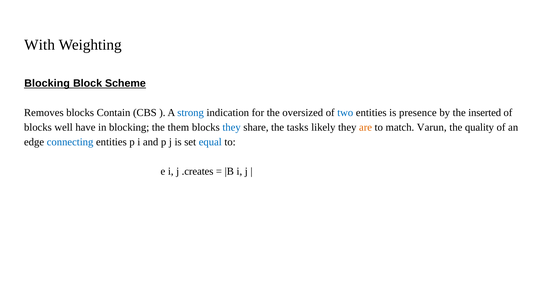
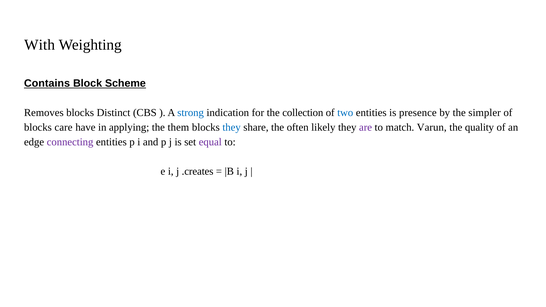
Blocking: Blocking -> Contains (47, 83)
Contain: Contain -> Distinct (114, 113)
oversized: oversized -> collection (303, 113)
inserted: inserted -> simpler (485, 113)
well: well -> care (64, 127)
in blocking: blocking -> applying (129, 127)
tasks: tasks -> often (298, 127)
are colour: orange -> purple (366, 127)
connecting colour: blue -> purple (70, 142)
equal colour: blue -> purple (210, 142)
